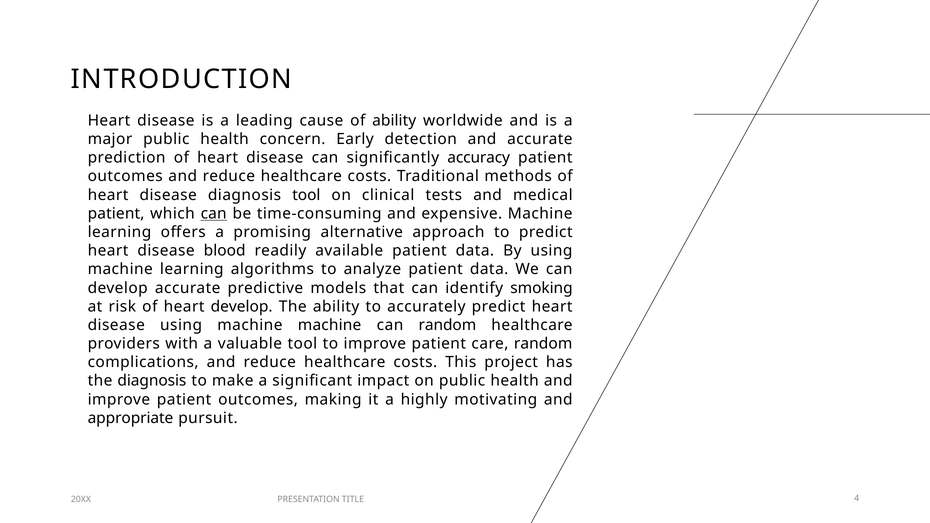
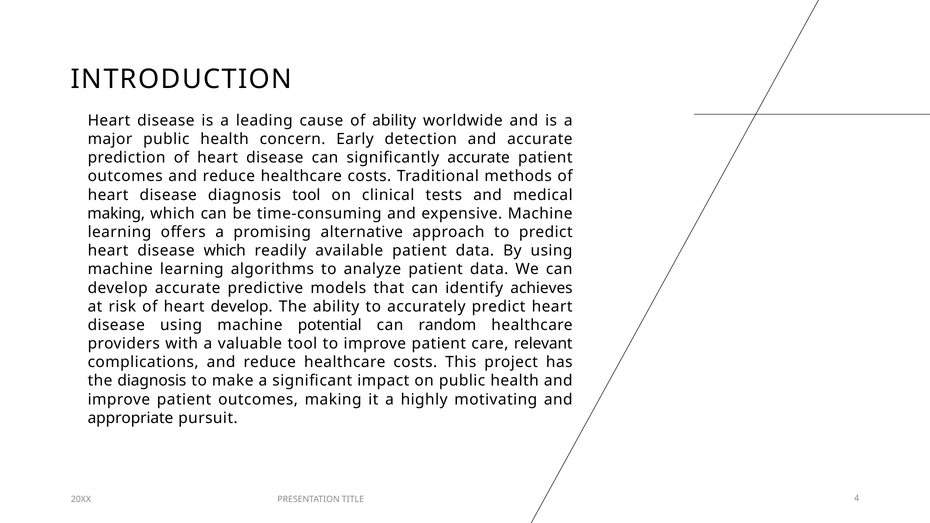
significantly accuracy: accuracy -> accurate (479, 158)
patient: patient -> making (116, 214)
can underline: present -> none (214, 214)
disease blood: blood -> which (225, 251)
smoking: smoking -> achieves (542, 288)
machine machine: machine -> potential (330, 325)
care random: random -> relevant (543, 344)
